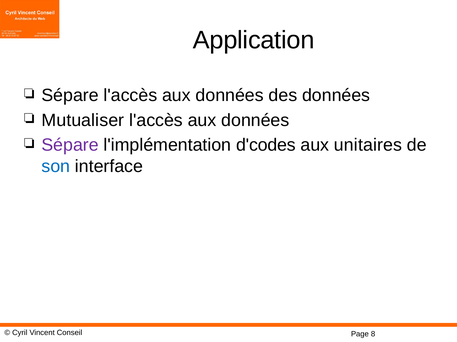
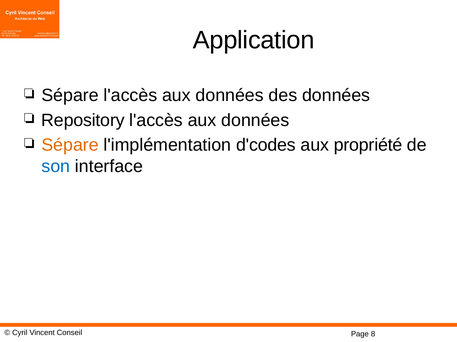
Mutualiser: Mutualiser -> Repository (83, 120)
Sépare colour: purple -> orange (70, 145)
unitaires: unitaires -> propriété (368, 145)
